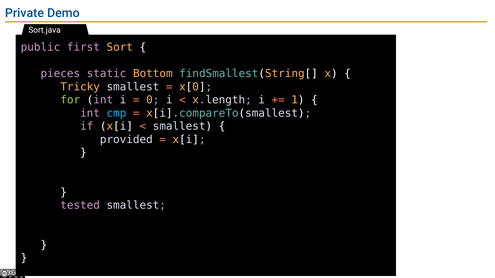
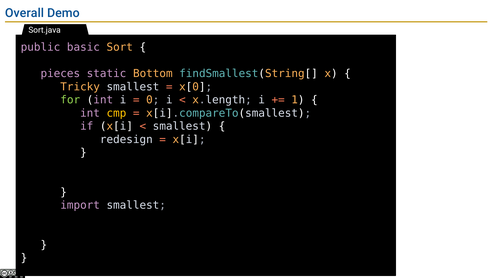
Private: Private -> Overall (24, 13)
first: first -> basic (83, 47)
cmp colour: light blue -> yellow (116, 113)
provided: provided -> redesign (126, 140)
tested: tested -> import (80, 206)
